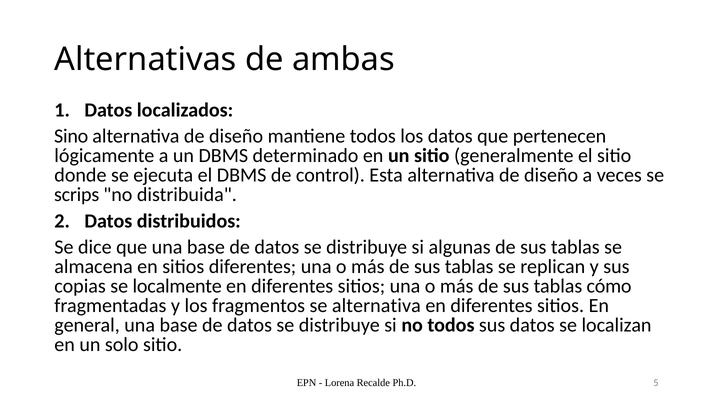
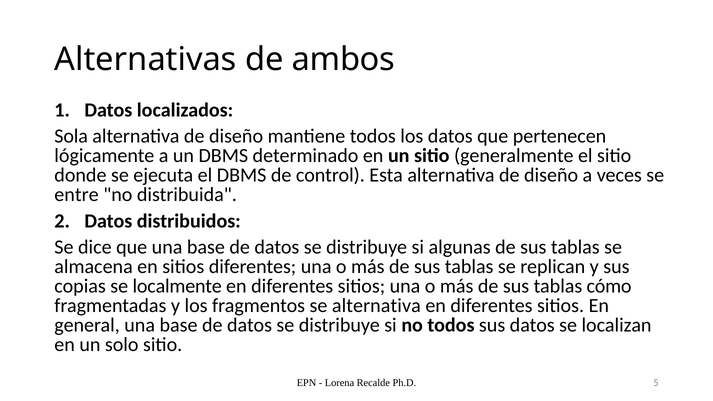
ambas: ambas -> ambos (344, 60)
Sino: Sino -> Sola (71, 136)
scrips: scrips -> entre (77, 195)
